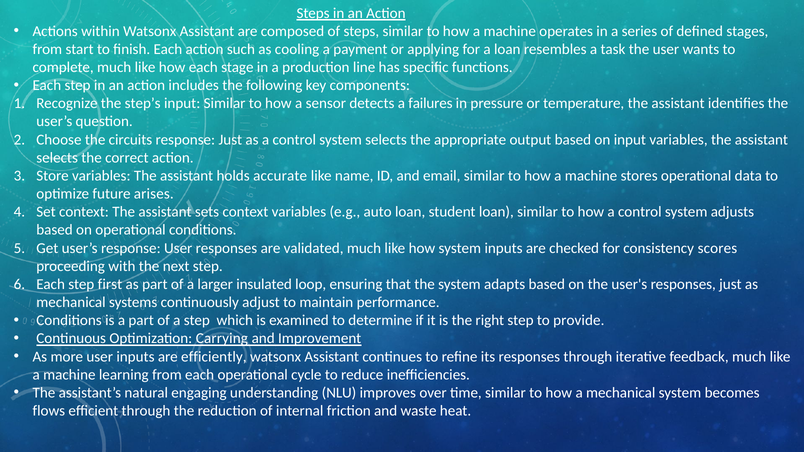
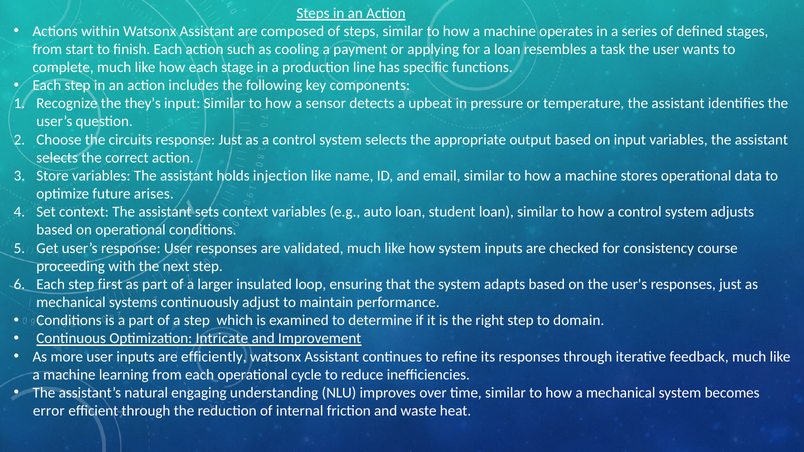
step’s: step’s -> they’s (143, 103)
failures: failures -> upbeat (430, 103)
accurate: accurate -> injection (280, 176)
scores: scores -> course (718, 248)
provide: provide -> domain (579, 321)
Carrying: Carrying -> Intricate (222, 339)
flows: flows -> error (49, 411)
